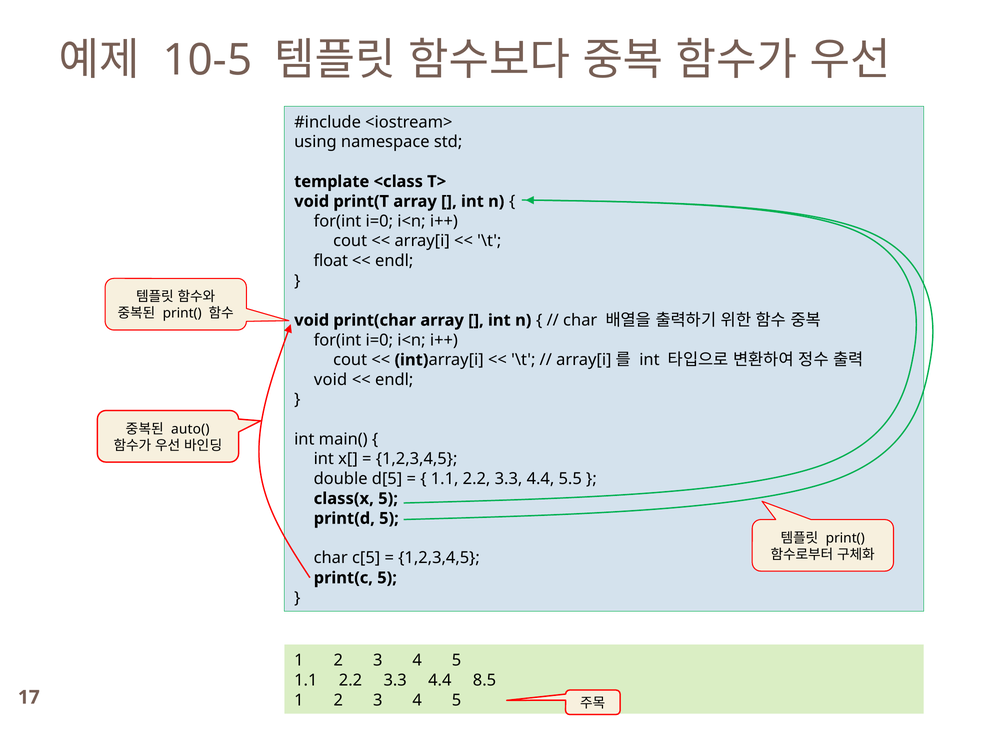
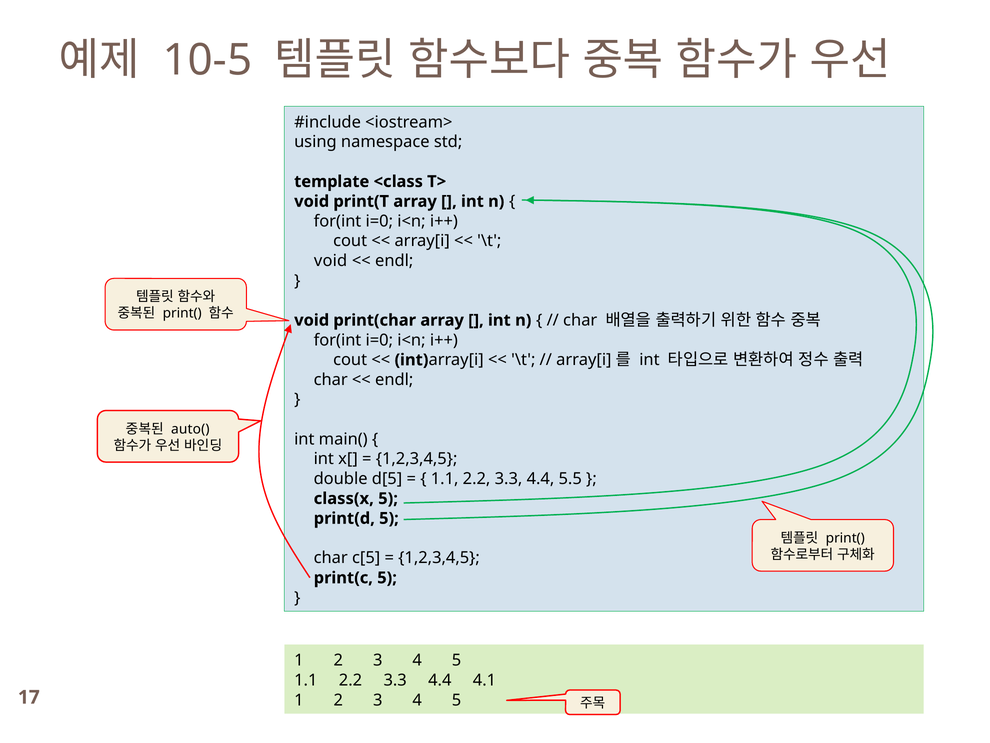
float: float -> void (331, 261)
void: void -> char (331, 379)
8.5: 8.5 -> 4.1 (485, 680)
